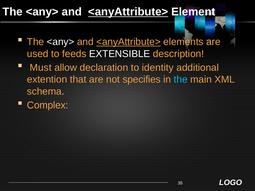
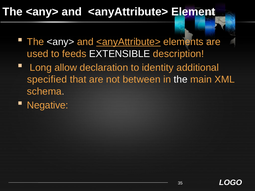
<anyAttribute> underline: present -> none (128, 12)
Must: Must -> Long (41, 68)
extention: extention -> specified (47, 80)
specifies: specifies -> between (142, 80)
the colour: light blue -> white (181, 80)
Complex: Complex -> Negative (48, 105)
